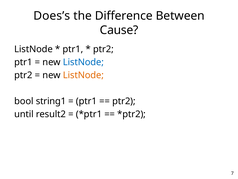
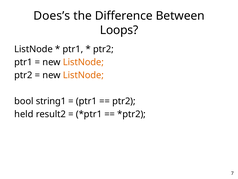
Cause: Cause -> Loops (119, 30)
ListNode colour: blue -> orange (83, 62)
until: until -> held (24, 114)
